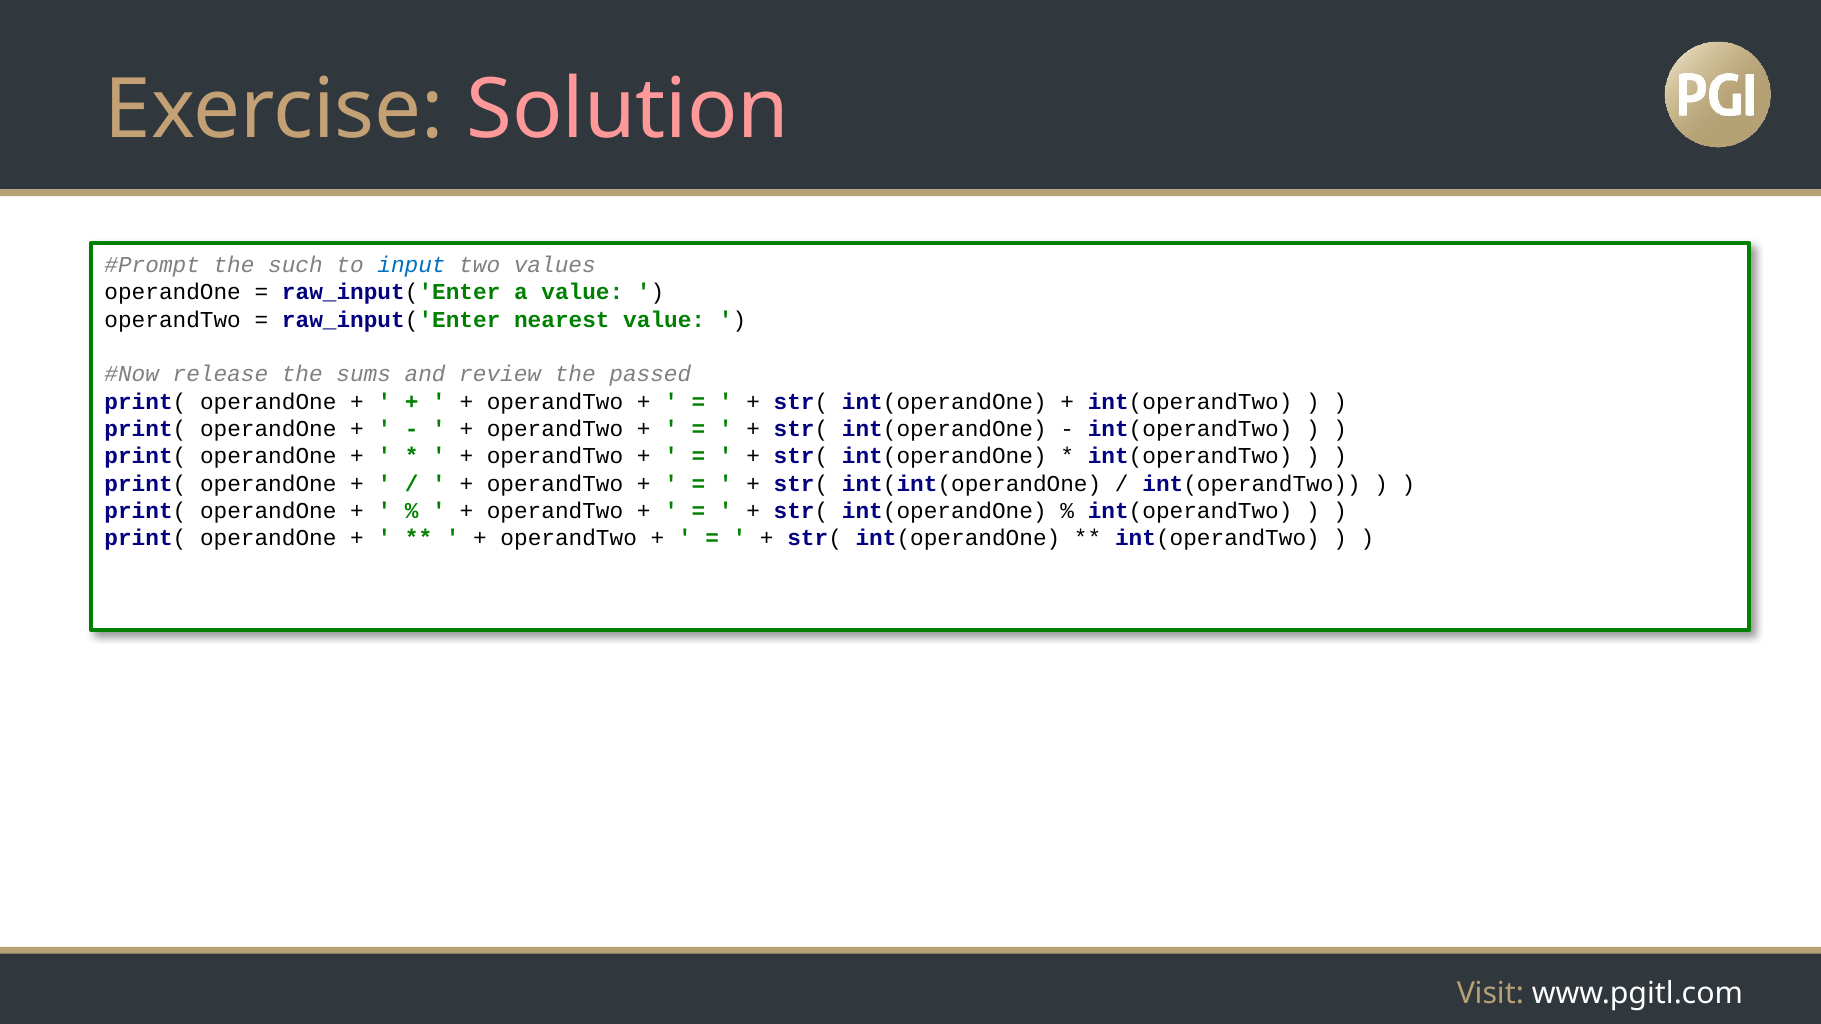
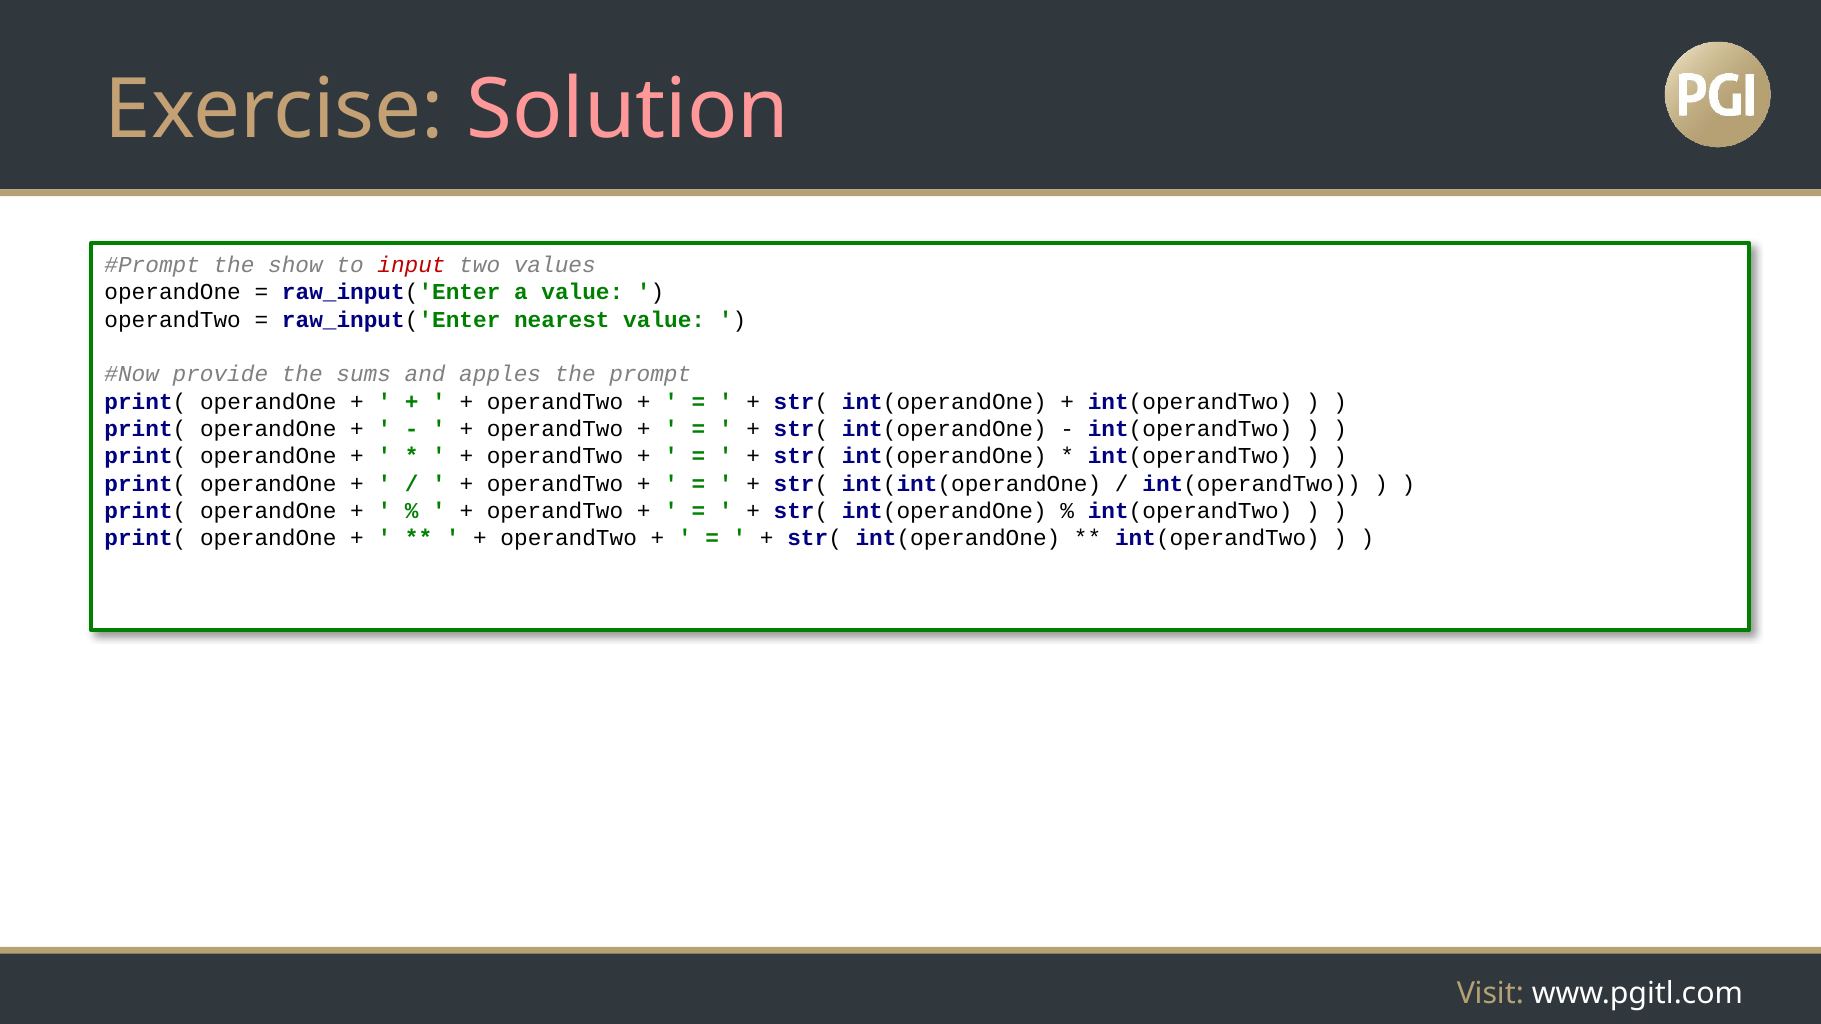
such: such -> show (295, 265)
input colour: blue -> red (411, 265)
release: release -> provide (220, 374)
review: review -> apples (500, 374)
passed: passed -> prompt (650, 374)
